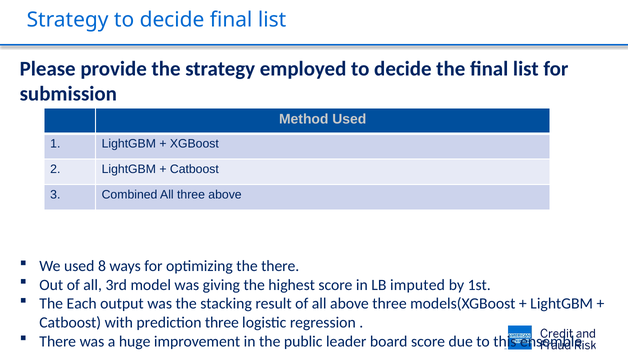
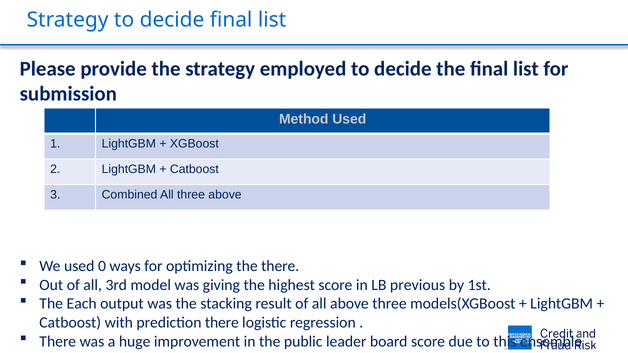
8: 8 -> 0 (102, 266)
imputed: imputed -> previous (418, 285)
prediction three: three -> there (222, 323)
